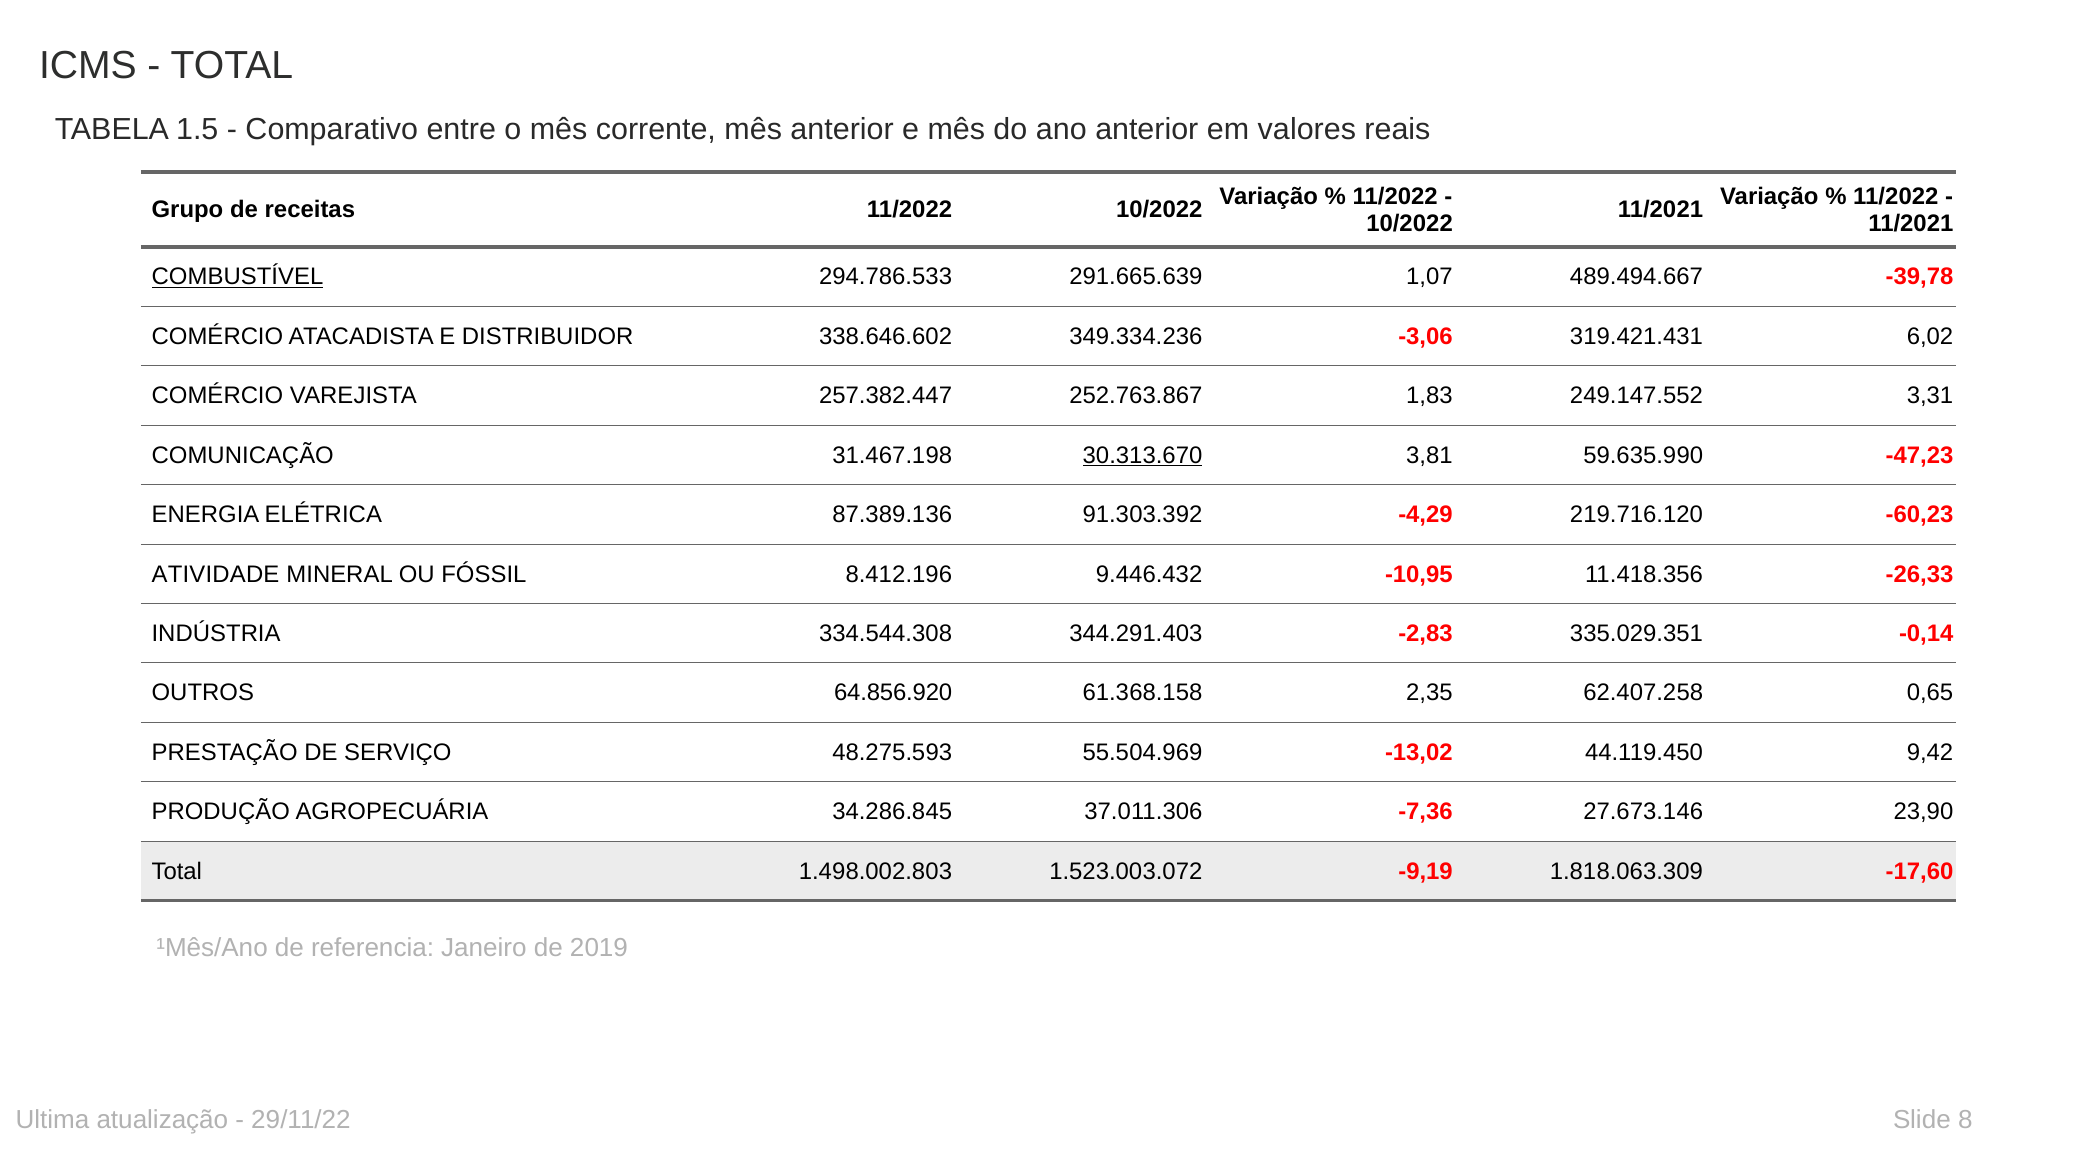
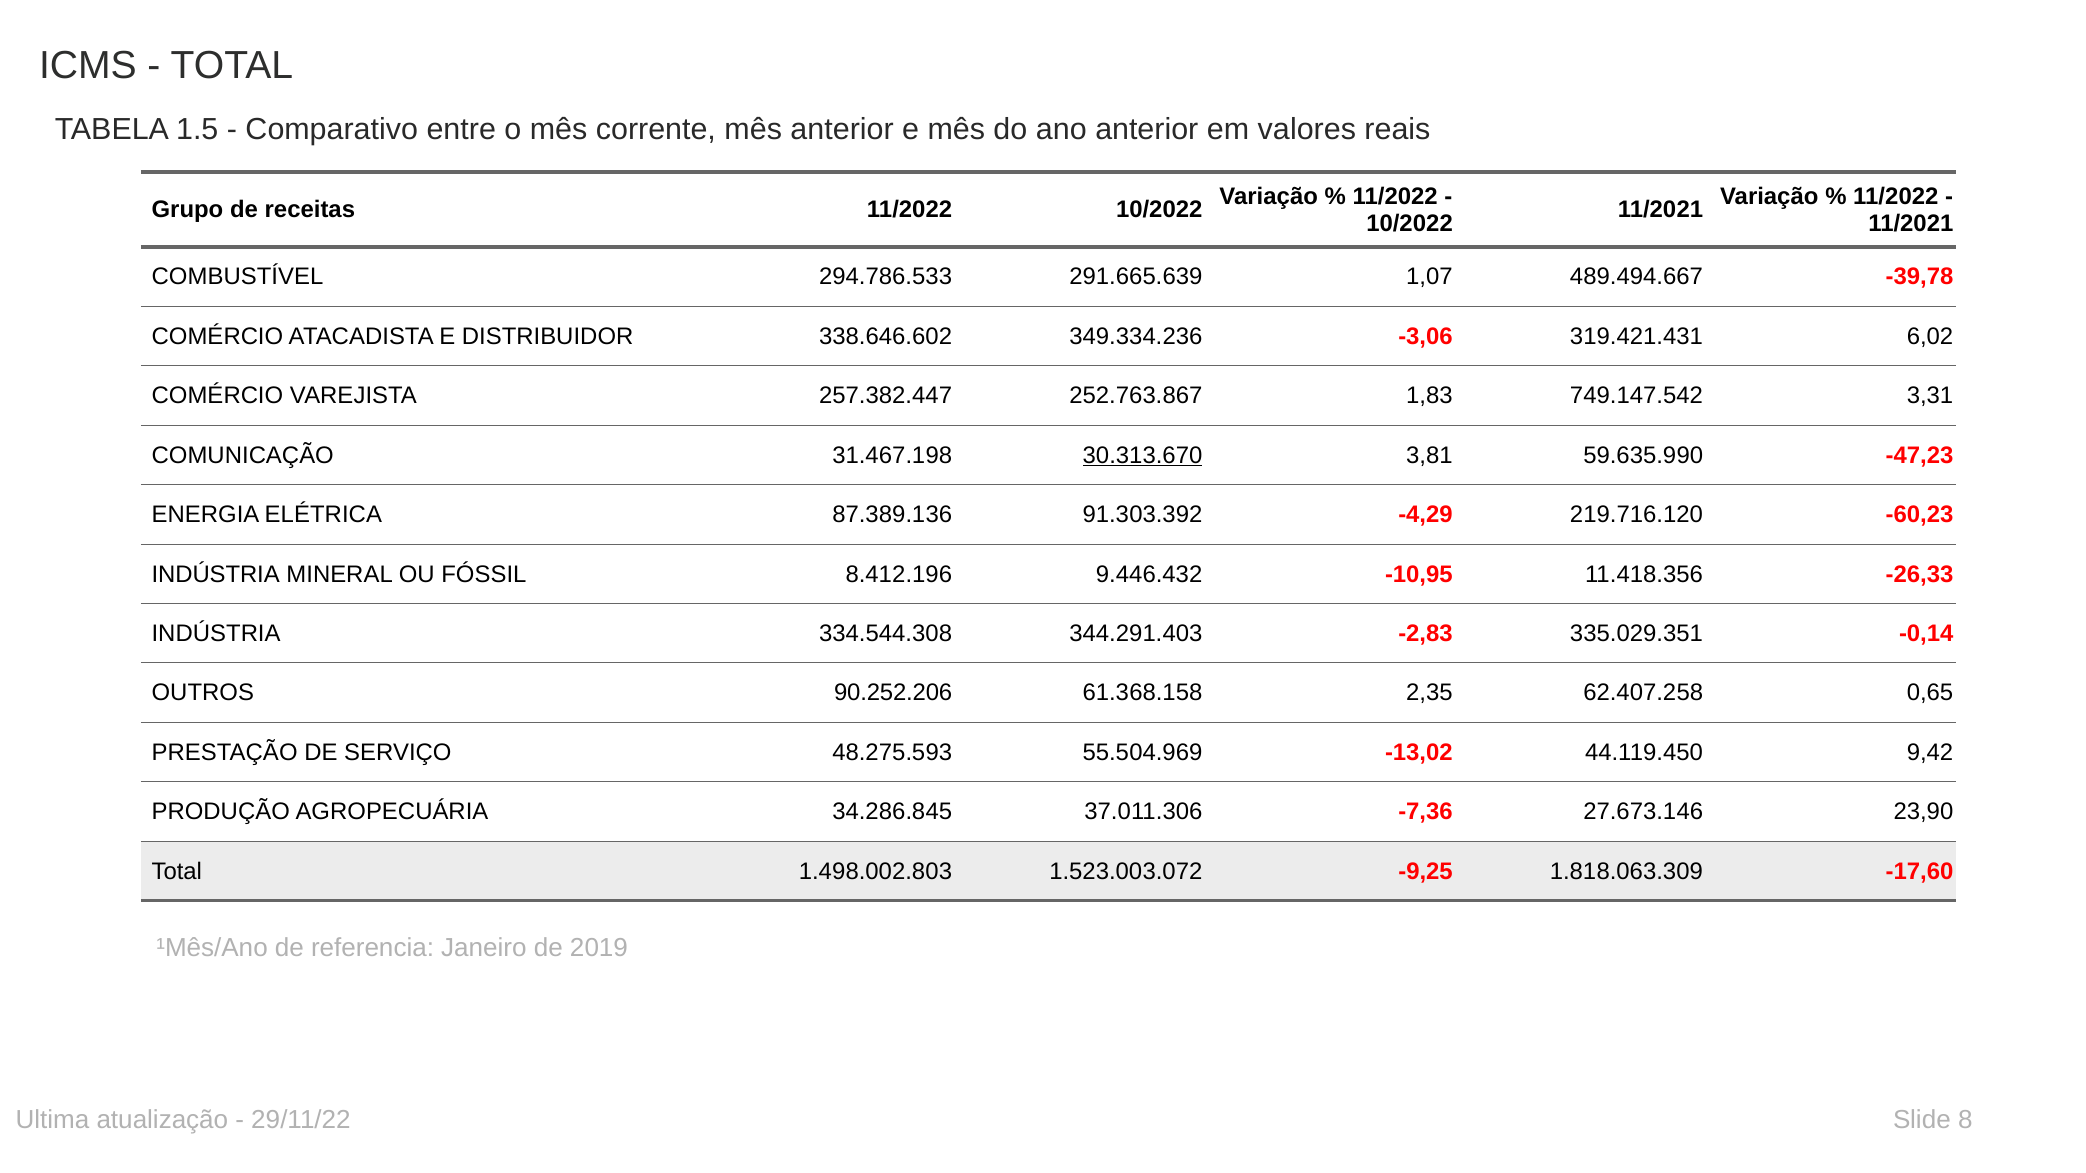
COMBUSTÍVEL underline: present -> none (237, 277)
249.147.552: 249.147.552 -> 749.147.542 (1636, 396)
ATIVIDADE: ATIVIDADE -> INDÚSTRIA (216, 574)
64.856.920: 64.856.920 -> 90.252.206 (893, 693)
-9,19: -9,19 -> -9,25 (1426, 872)
